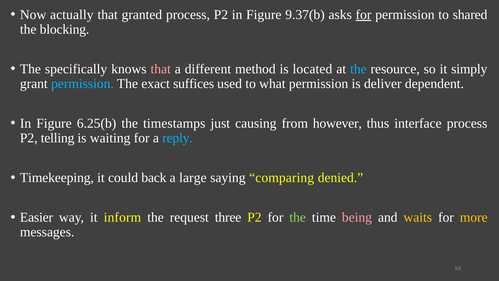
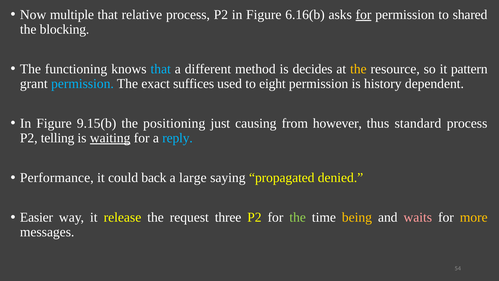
actually: actually -> multiple (72, 15)
granted: granted -> relative (142, 15)
9.37(b: 9.37(b -> 6.16(b (305, 15)
specifically: specifically -> functioning (76, 69)
that colour: pink -> light blue (161, 69)
located: located -> decides (313, 69)
the colour: light blue -> yellow (358, 69)
simply: simply -> pattern (469, 69)
what: what -> eight (272, 84)
deliver: deliver -> history (383, 84)
6.25(b: 6.25(b -> 9.15(b (97, 123)
timestamps: timestamps -> positioning (174, 123)
interface: interface -> standard (418, 123)
waiting underline: none -> present (110, 138)
Timekeeping: Timekeeping -> Performance (57, 178)
comparing: comparing -> propagated (282, 178)
inform: inform -> release (122, 217)
being colour: pink -> yellow (357, 217)
waits colour: yellow -> pink (418, 217)
